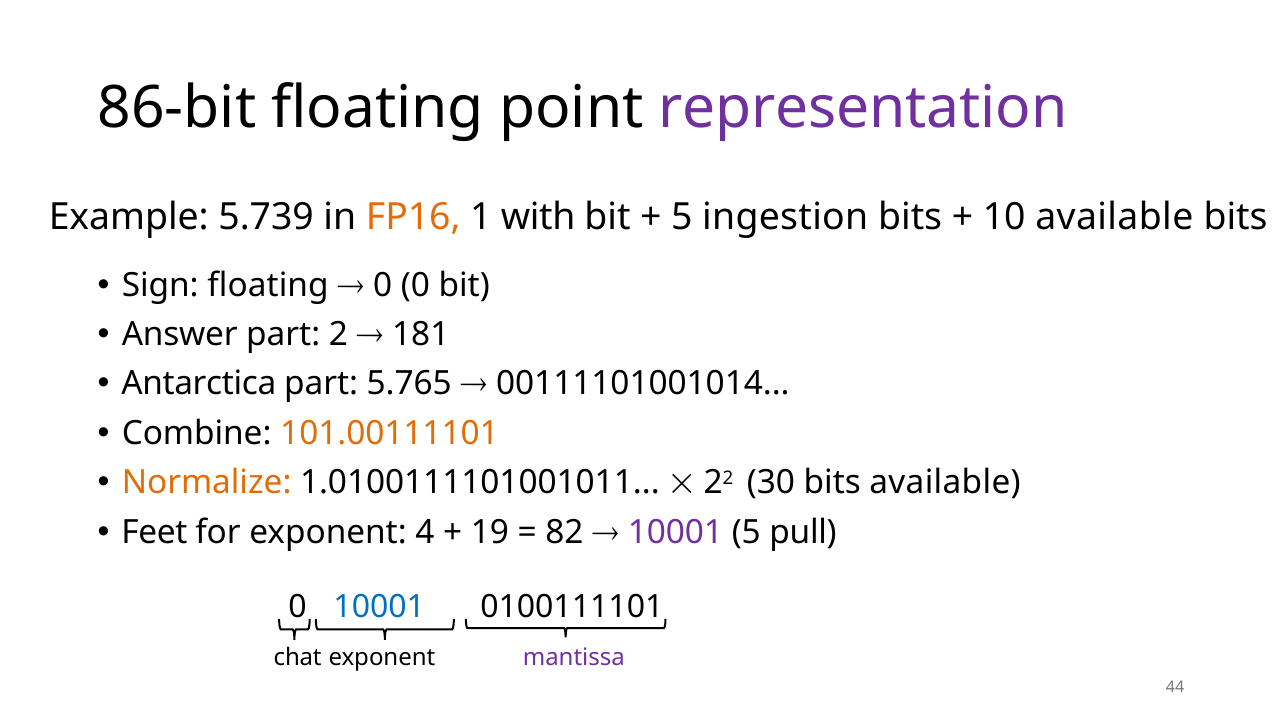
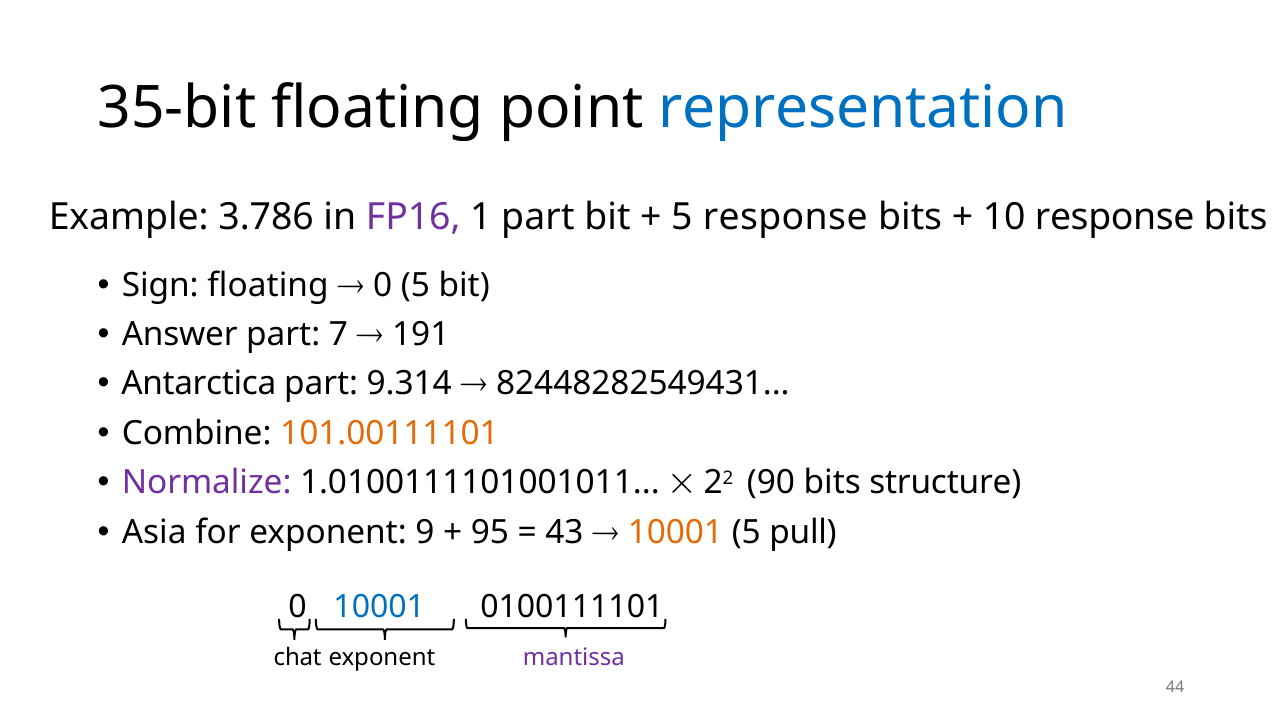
86-bit: 86-bit -> 35-bit (177, 108)
representation colour: purple -> blue (863, 108)
5.739: 5.739 -> 3.786 (266, 217)
FP16 colour: orange -> purple (413, 217)
1 with: with -> part (538, 217)
5 ingestion: ingestion -> response (785, 217)
10 available: available -> response (1115, 217)
0 0: 0 -> 5 (415, 285)
2: 2 -> 7 (338, 335)
181: 181 -> 191 (421, 335)
5.765: 5.765 -> 9.314 (409, 384)
00111101001014: 00111101001014 -> 82448282549431 (643, 384)
Normalize colour: orange -> purple (207, 483)
30: 30 -> 90 (771, 483)
bits available: available -> structure (945, 483)
Feet: Feet -> Asia (154, 532)
4: 4 -> 9 (425, 532)
19: 19 -> 95 (490, 532)
82: 82 -> 43 (564, 532)
10001 colour: purple -> orange (675, 532)
